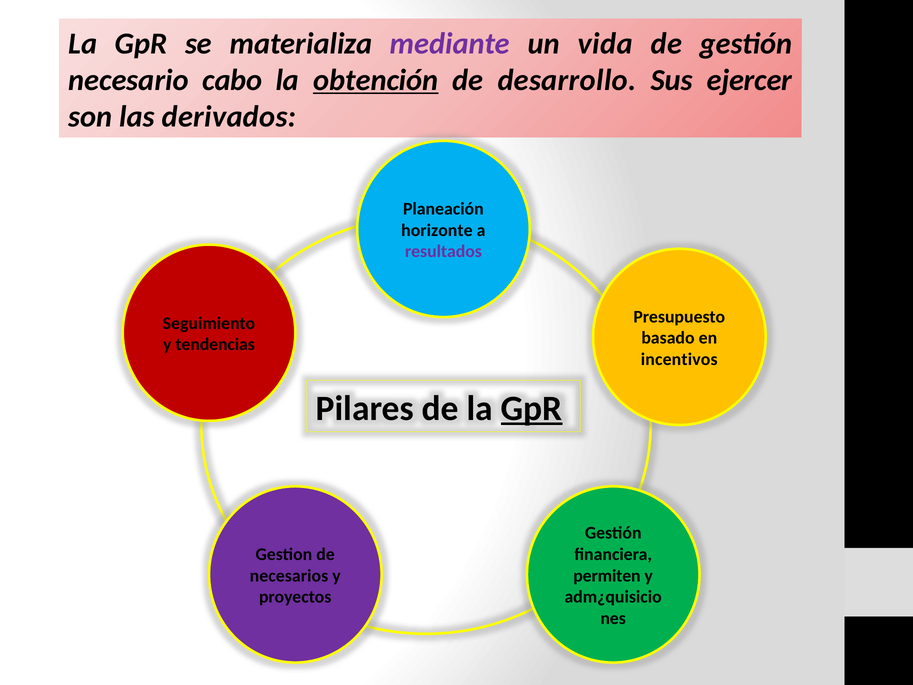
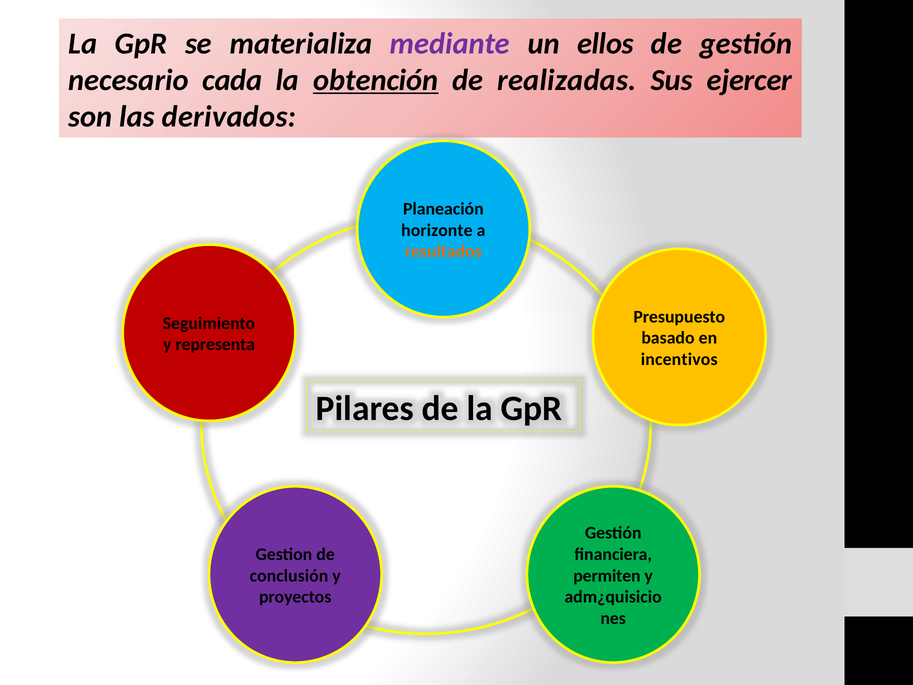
vida: vida -> ellos (606, 44)
cabo: cabo -> cada (232, 80)
desarrollo: desarrollo -> realizadas (567, 80)
resultados colour: purple -> orange (443, 251)
tendencias: tendencias -> representa (215, 344)
GpR underline: present -> none (532, 408)
necesarios: necesarios -> conclusión (289, 575)
